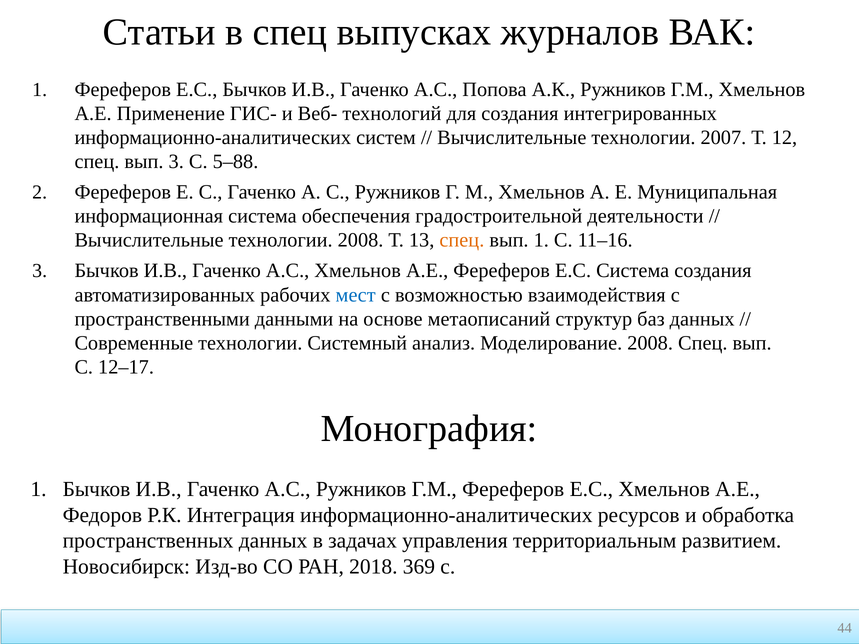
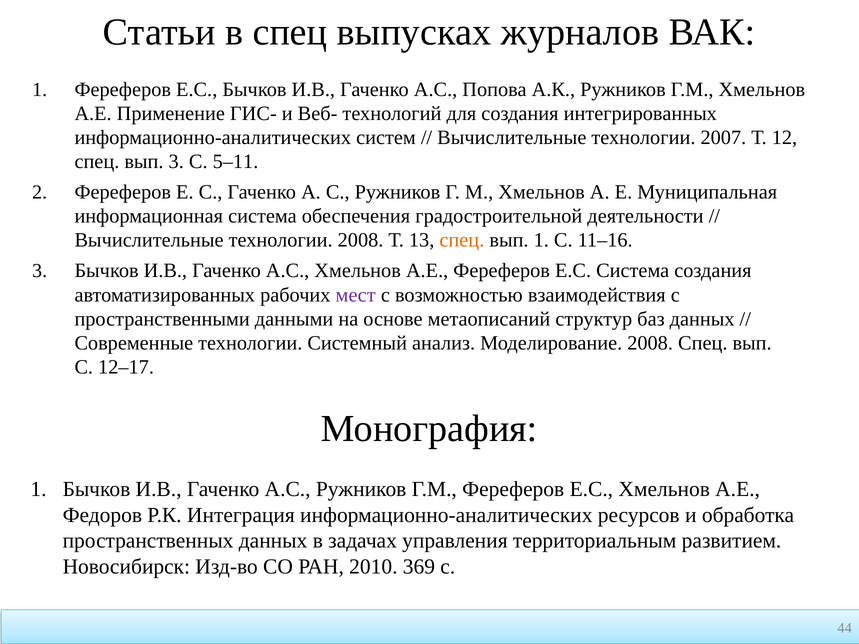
5–88: 5–88 -> 5–11 (235, 162)
мест colour: blue -> purple (356, 295)
2018: 2018 -> 2010 (373, 567)
